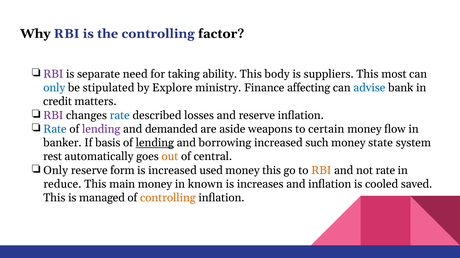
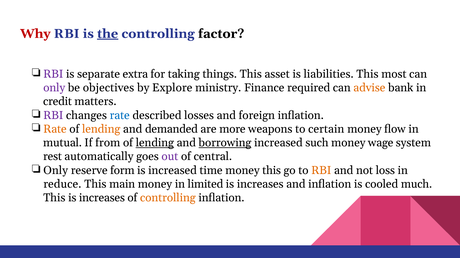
Why colour: black -> red (35, 34)
the underline: none -> present (108, 34)
need: need -> extra (135, 74)
ability: ability -> things (220, 74)
body: body -> asset (277, 74)
suppliers: suppliers -> liabilities (329, 74)
only colour: blue -> purple (54, 88)
stipulated: stipulated -> objectives (109, 88)
affecting: affecting -> required (309, 88)
advise colour: blue -> orange (369, 88)
and reserve: reserve -> foreign (257, 116)
Rate colour: blue -> orange (55, 129)
lending colour: purple -> orange (101, 129)
aside: aside -> more (232, 129)
banker: banker -> mutual (62, 143)
basis: basis -> from (108, 143)
borrowing underline: none -> present (225, 143)
state: state -> wage (381, 143)
out colour: orange -> purple (170, 157)
used: used -> time (211, 171)
not rate: rate -> loss (385, 171)
known: known -> limited (205, 185)
saved: saved -> much (417, 185)
This is managed: managed -> increases (102, 198)
